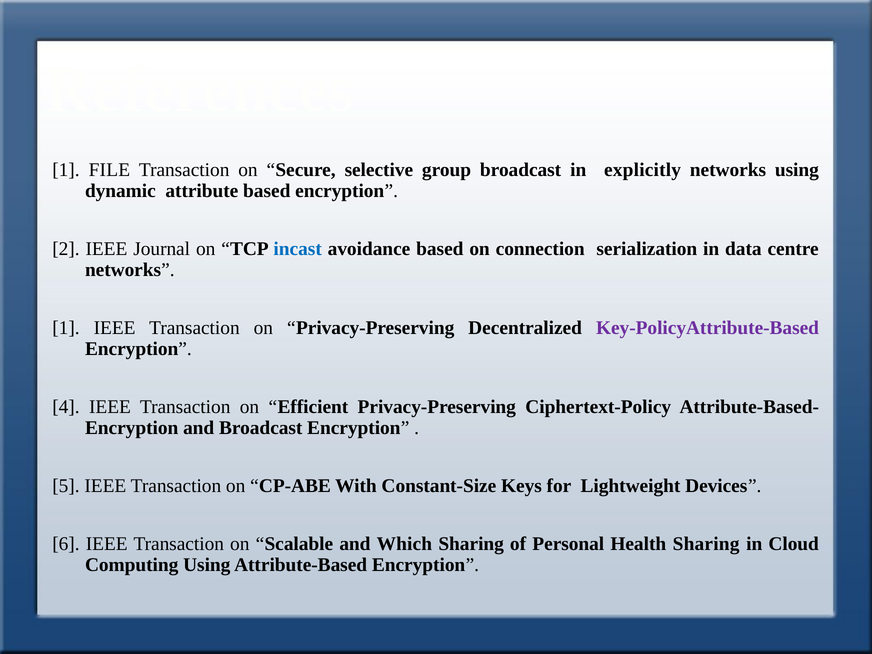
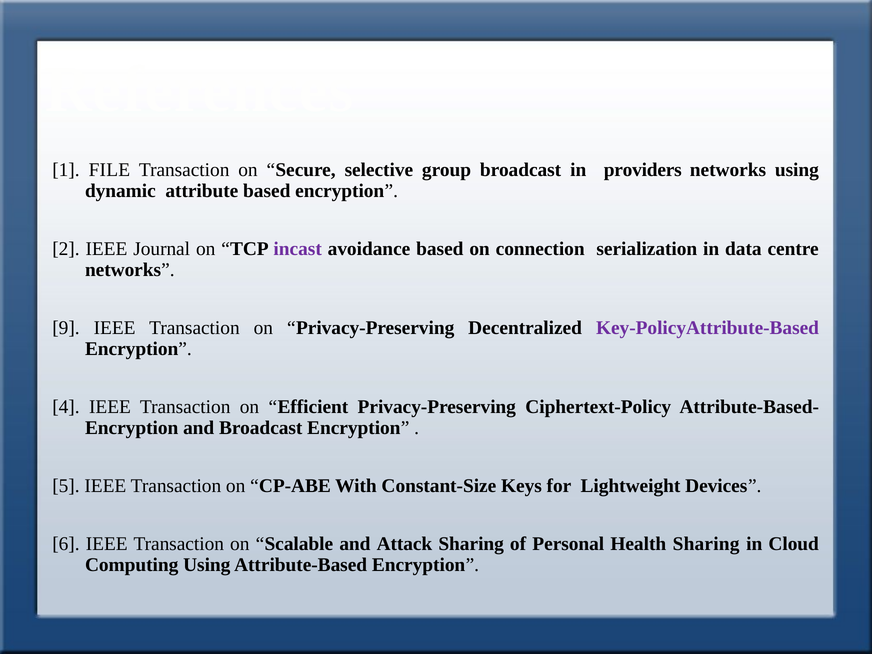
explicitly: explicitly -> providers (643, 170)
incast colour: blue -> purple (298, 249)
1: 1 -> 9 (66, 328)
Which: Which -> Attack (404, 544)
